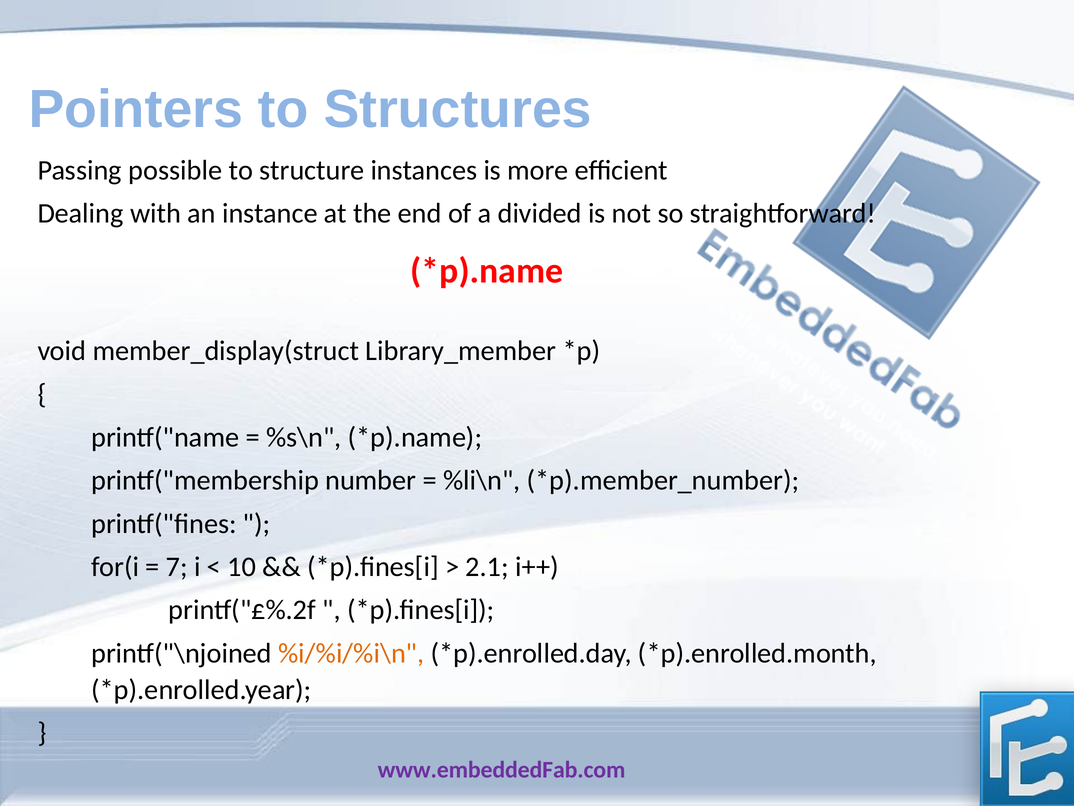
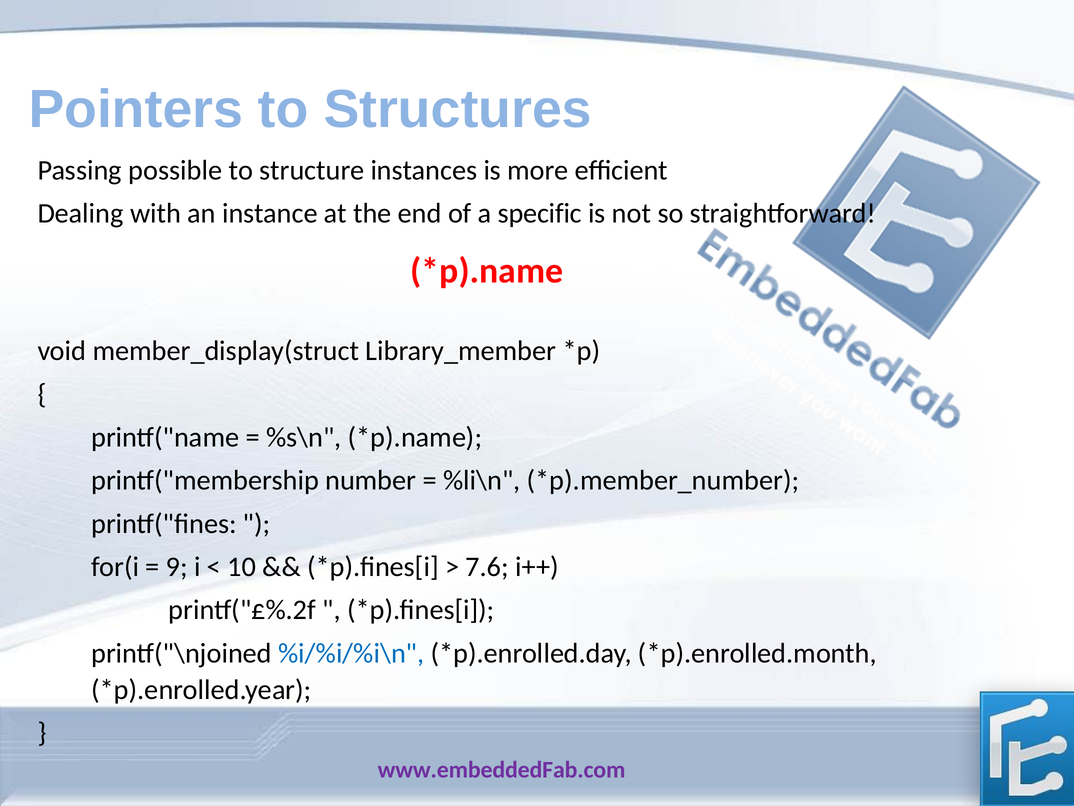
divided: divided -> specific (540, 213)
7: 7 -> 9 (177, 567)
2.1: 2.1 -> 7.6 (487, 567)
%i/%i/%i\n colour: orange -> blue (351, 653)
